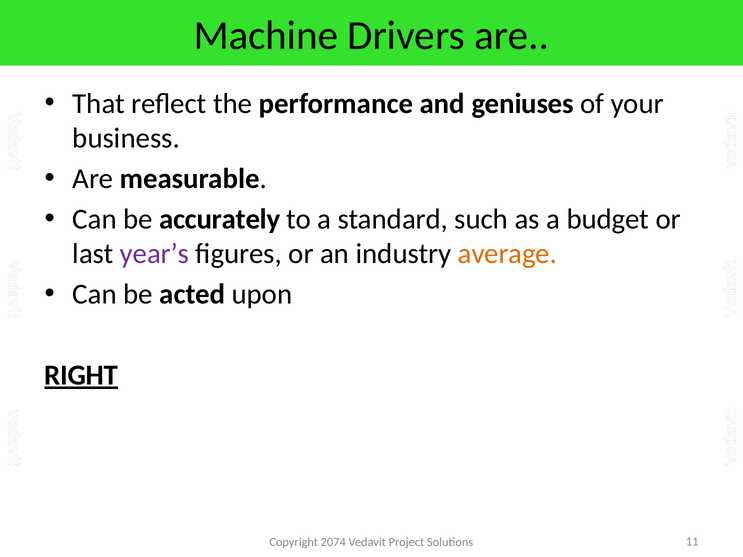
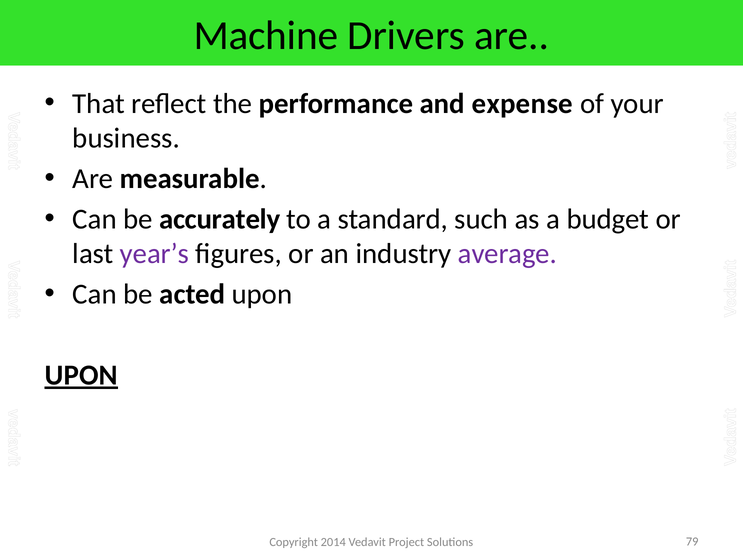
geniuses: geniuses -> expense (522, 104)
average colour: orange -> purple (507, 254)
RIGHT: RIGHT -> UPON (81, 375)
2074: 2074 -> 2014 (333, 542)
11: 11 -> 79 (692, 542)
